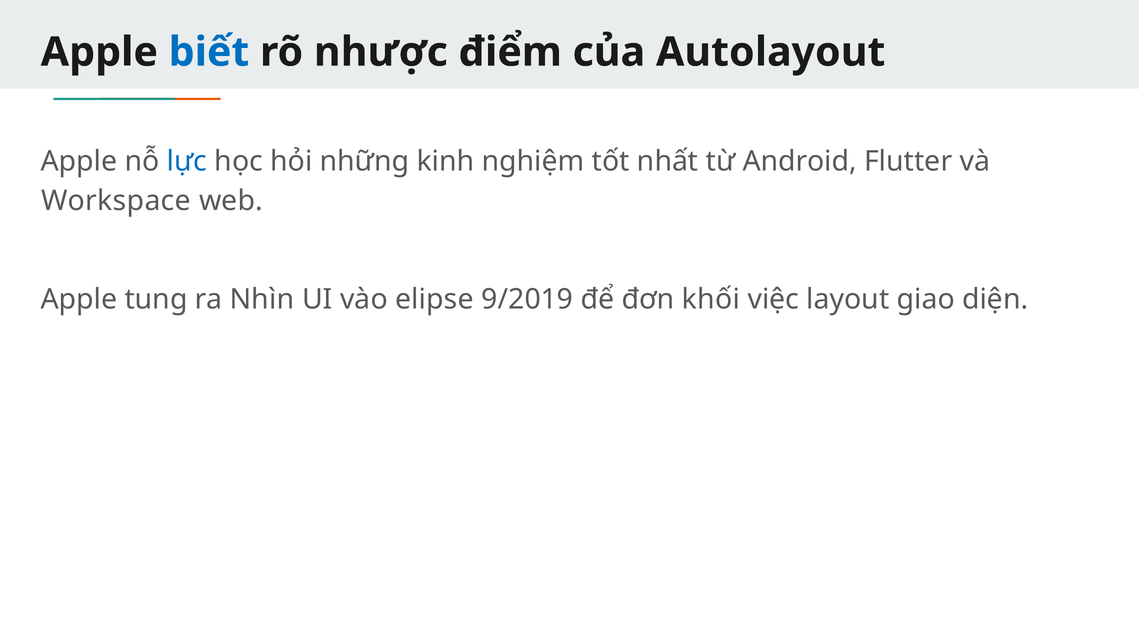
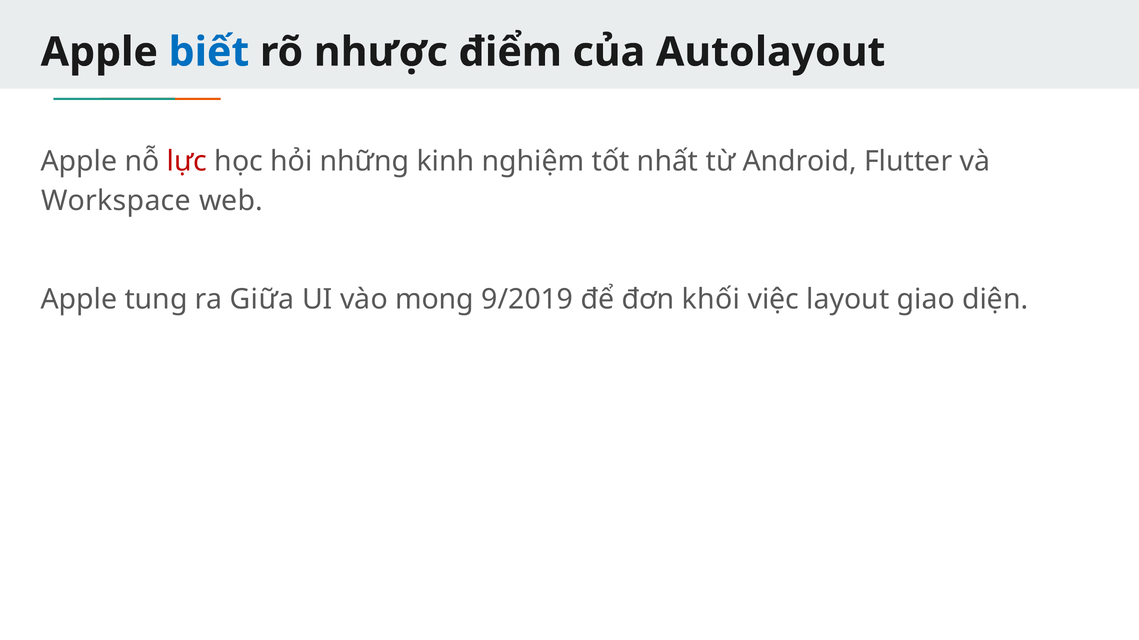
lực colour: blue -> red (187, 162)
Nhìn: Nhìn -> Giữa (262, 300)
elipse: elipse -> mong (435, 300)
